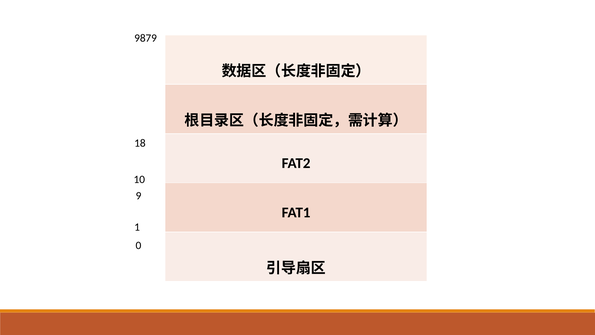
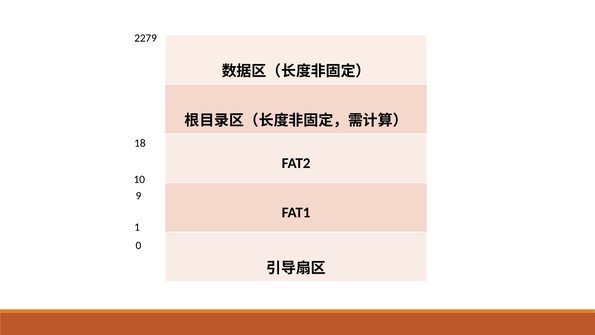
9879: 9879 -> 2279 (146, 38)
